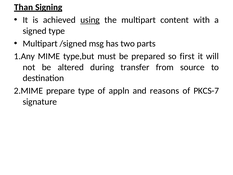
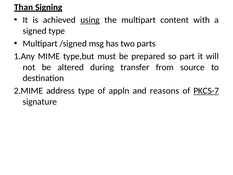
first: first -> part (187, 56)
prepare: prepare -> address (61, 91)
PKCS-7 underline: none -> present (206, 91)
